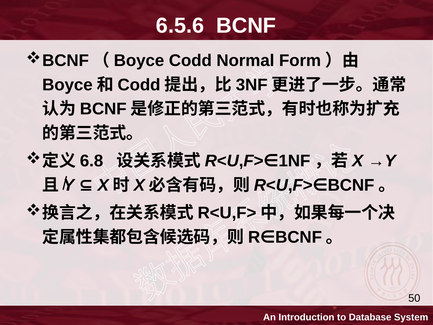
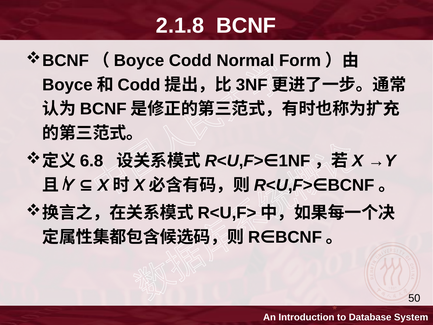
6.5.6: 6.5.6 -> 2.1.8 (180, 26)
